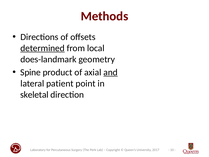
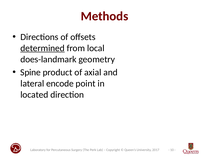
and underline: present -> none (111, 72)
patient: patient -> encode (60, 83)
skeletal: skeletal -> located (34, 94)
